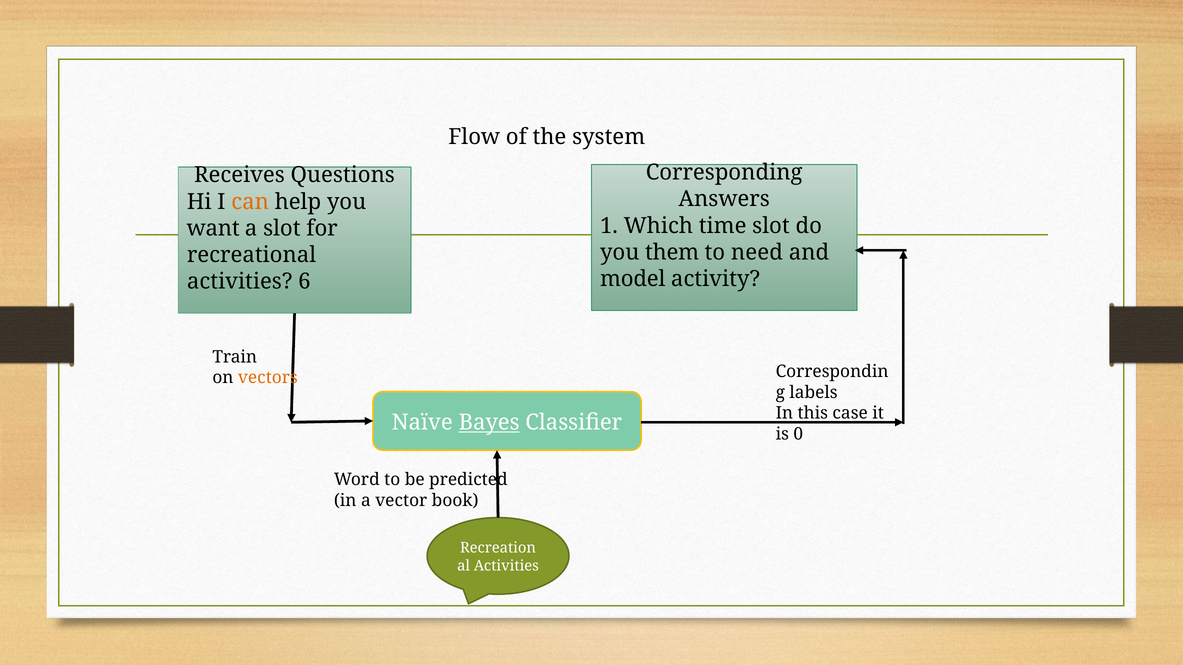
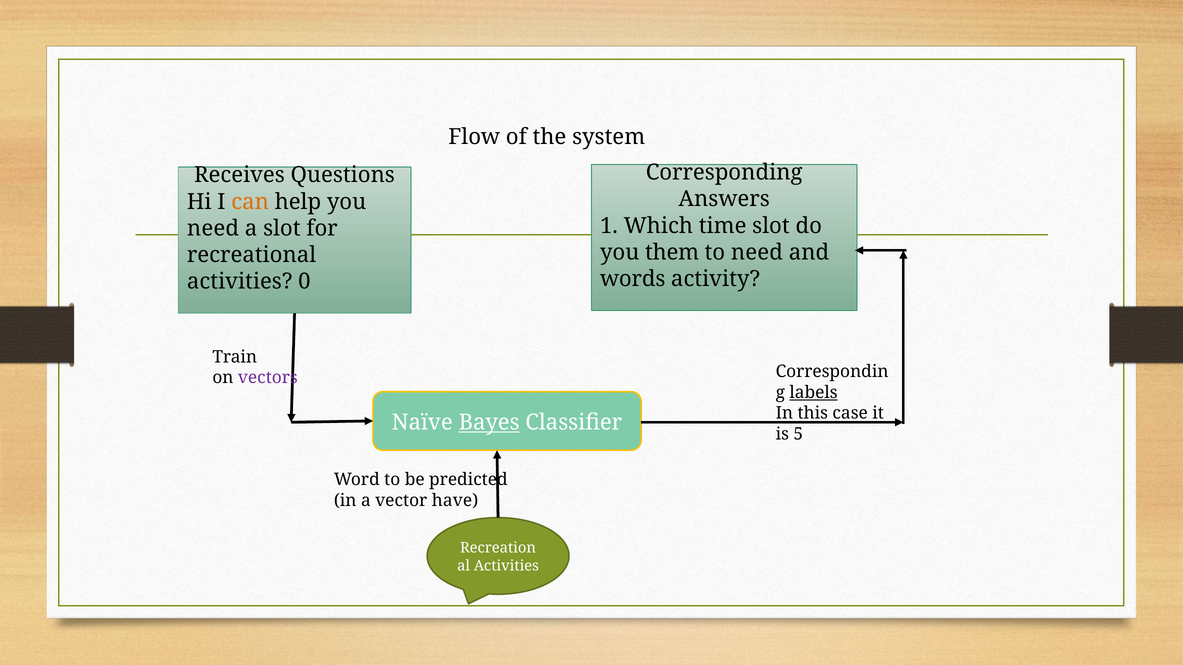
want: want -> need (213, 228)
model: model -> words (633, 279)
6: 6 -> 0 (304, 282)
vectors colour: orange -> purple (268, 378)
labels underline: none -> present (813, 393)
0: 0 -> 5 (798, 434)
book: book -> have (455, 501)
